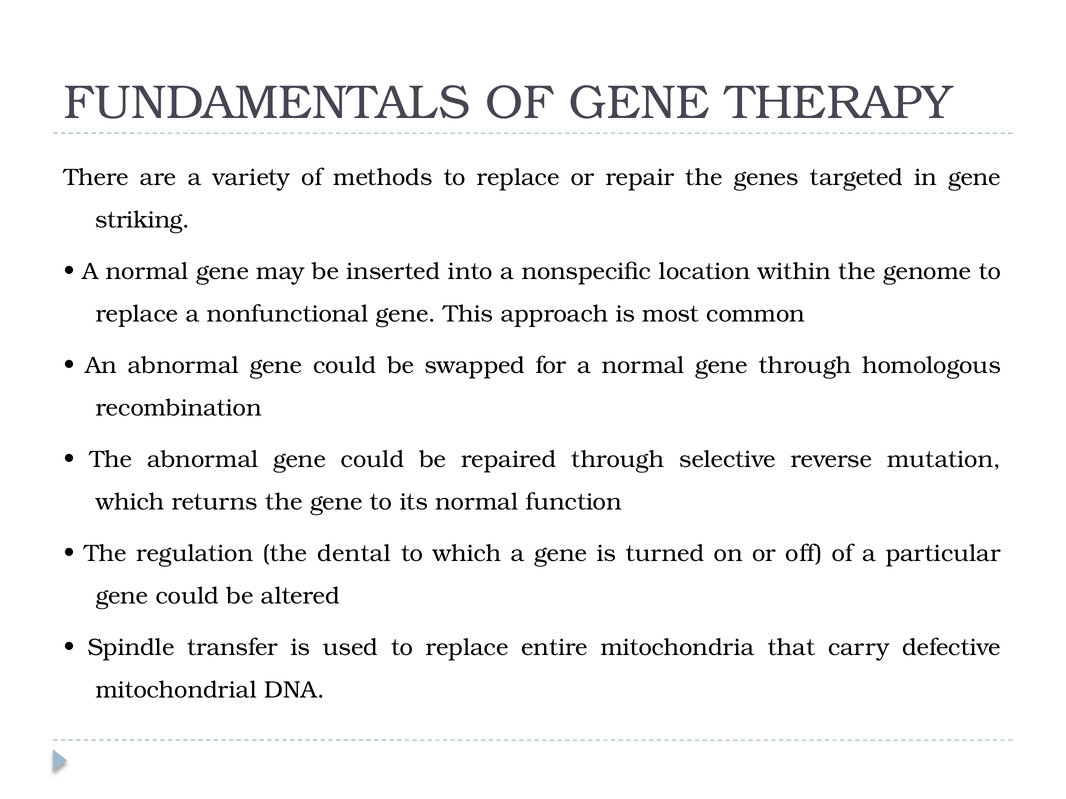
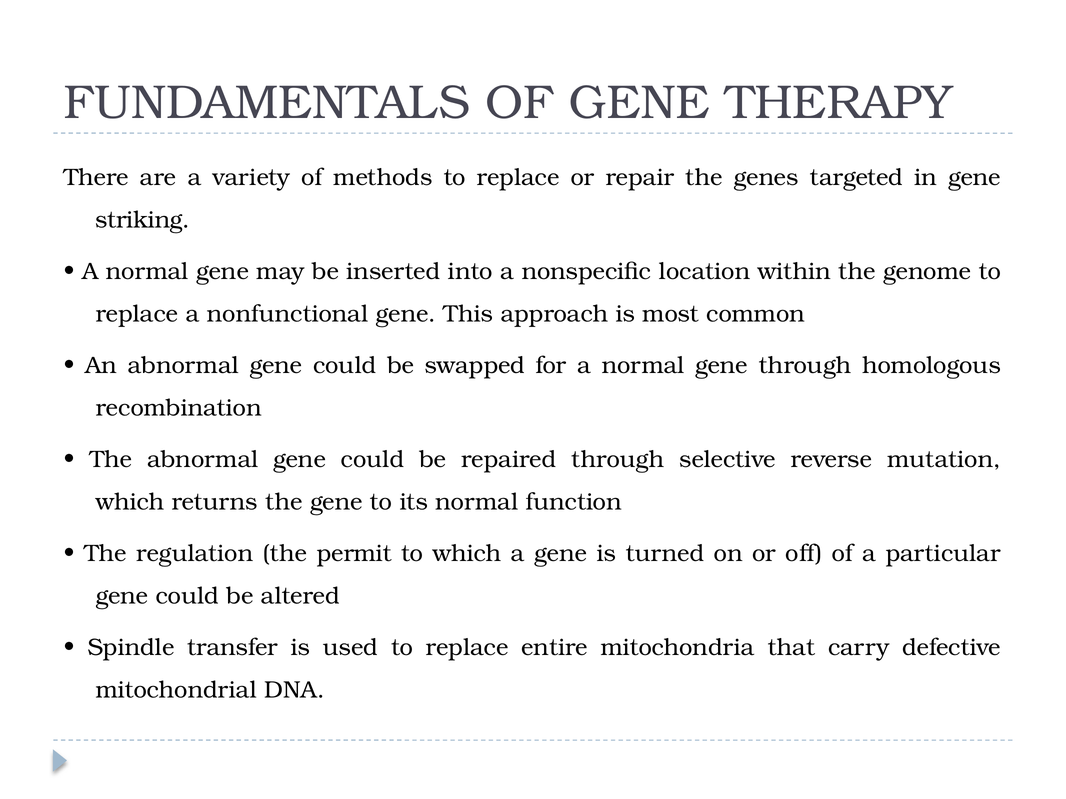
dental: dental -> permit (354, 554)
